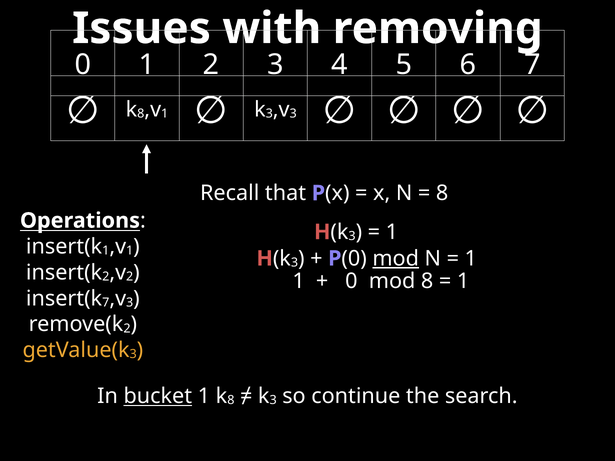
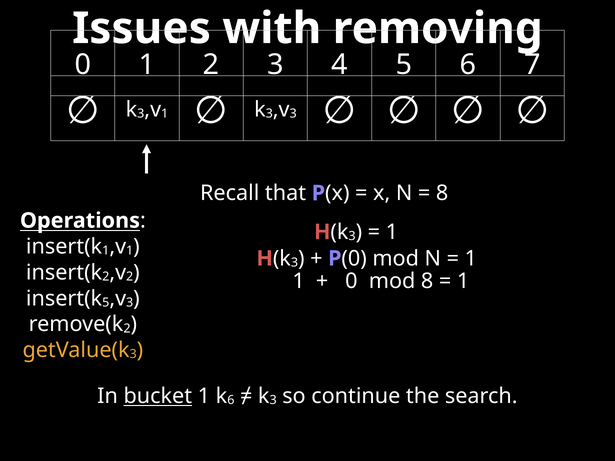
8: 8 -> 3 (141, 114)
mod underline: present -> none (396, 259)
7: 7 -> 5 (106, 303)
8: 8 -> 6 (231, 401)
